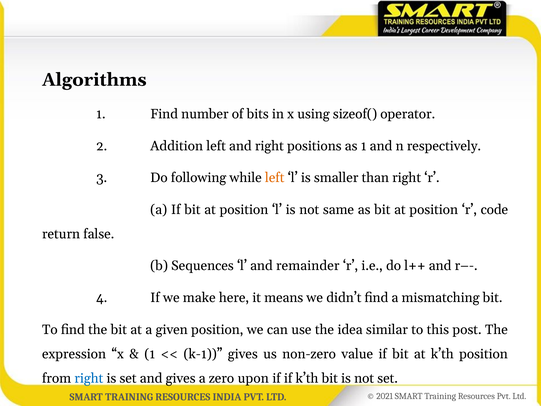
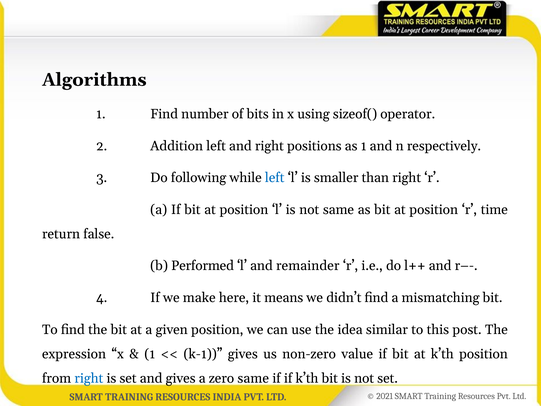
left colour: orange -> blue (275, 178)
code: code -> time (494, 209)
Sequences: Sequences -> Performed (203, 266)
zero upon: upon -> same (253, 378)
